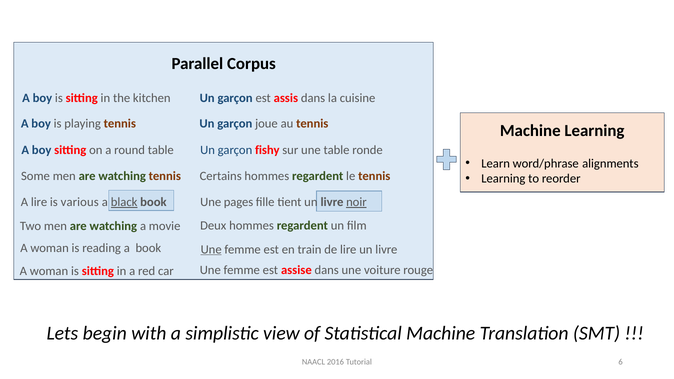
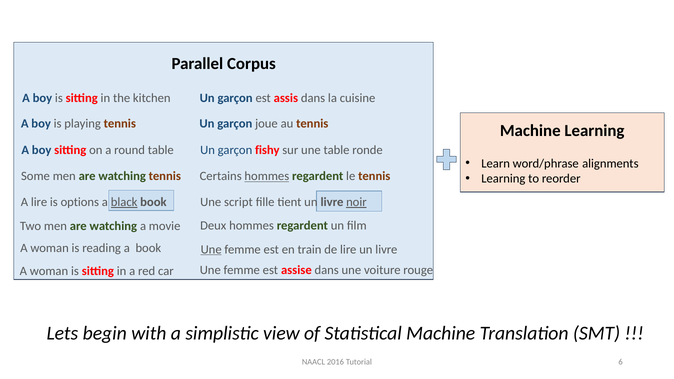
hommes underline: none -> present (267, 176)
various: various -> options (80, 202)
pages: pages -> script (238, 202)
